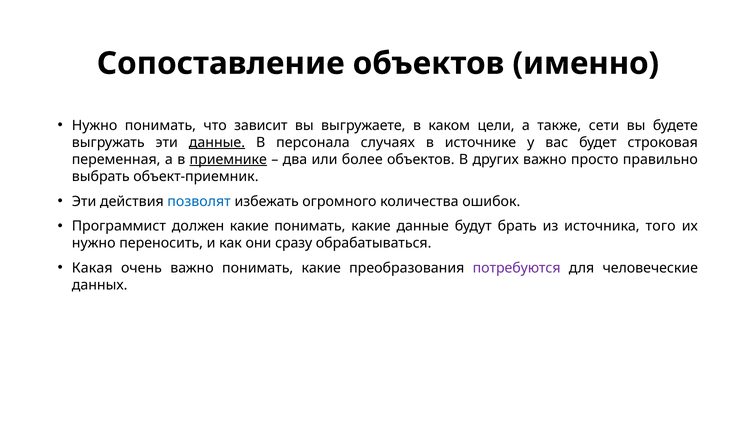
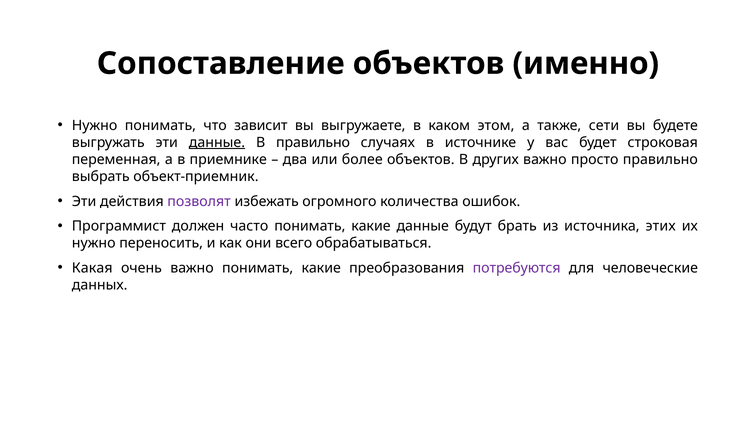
цели: цели -> этом (496, 126)
В персонала: персонала -> правильно (313, 143)
приемнике underline: present -> none (228, 160)
позволят colour: blue -> purple (199, 201)
должен какие: какие -> часто (249, 226)
того: того -> этих (661, 226)
сразу: сразу -> всего (294, 243)
